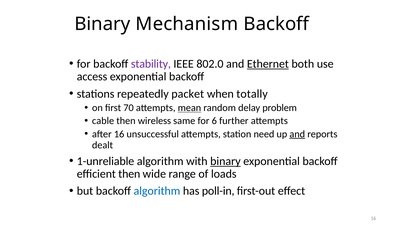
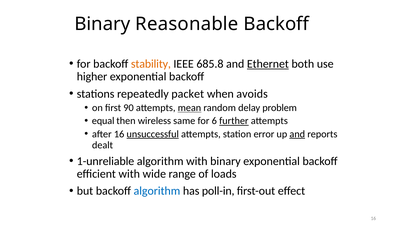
Mechanism: Mechanism -> Reasonable (187, 24)
stability colour: purple -> orange (151, 64)
802.0: 802.0 -> 685.8 (210, 64)
access: access -> higher (92, 77)
totally: totally -> avoids (252, 94)
70: 70 -> 90 (129, 108)
cable: cable -> equal (103, 121)
further underline: none -> present (234, 121)
unsuccessful underline: none -> present (153, 134)
need: need -> error (264, 134)
binary underline: present -> none (225, 161)
efficient then: then -> with (129, 174)
